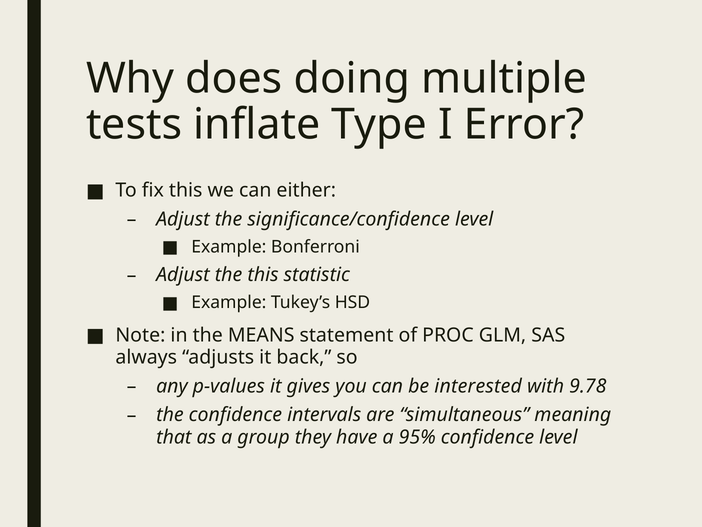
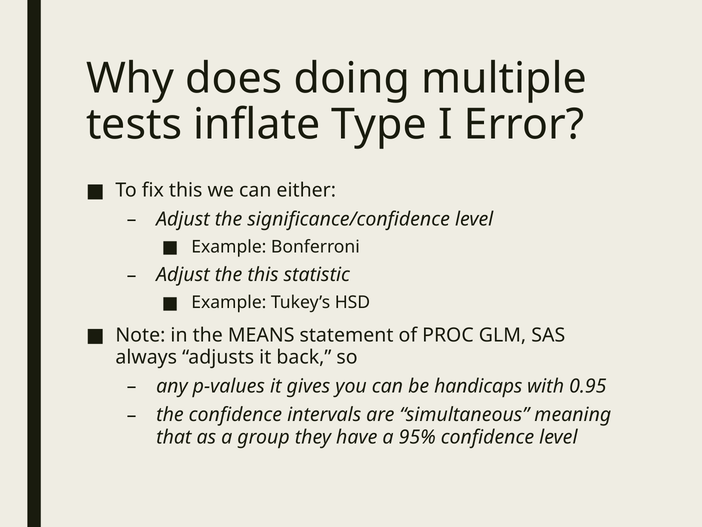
interested: interested -> handicaps (478, 386)
9.78: 9.78 -> 0.95 (588, 386)
